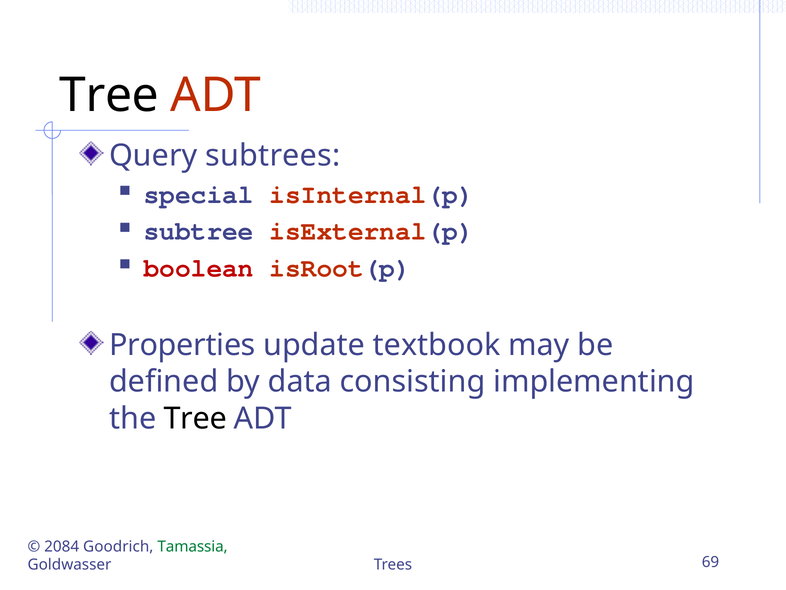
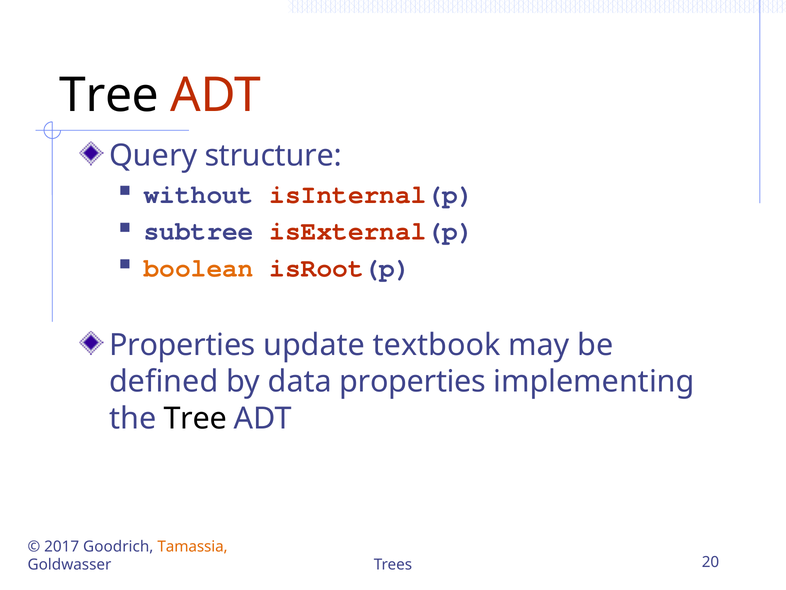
subtrees: subtrees -> structure (273, 155)
special: special -> without (199, 194)
boolean colour: red -> orange (199, 268)
data consisting: consisting -> properties (413, 382)
2084: 2084 -> 2017 (62, 546)
Tamassia colour: green -> orange (193, 546)
69: 69 -> 20 (710, 562)
